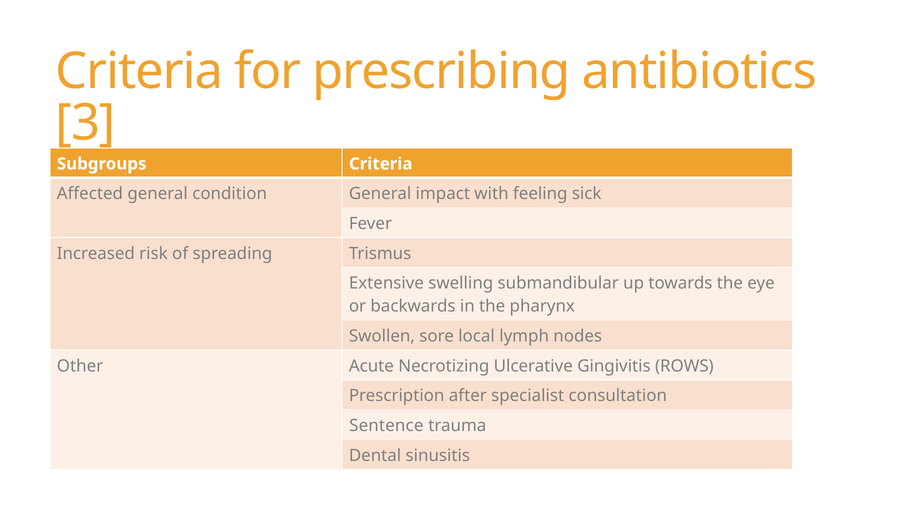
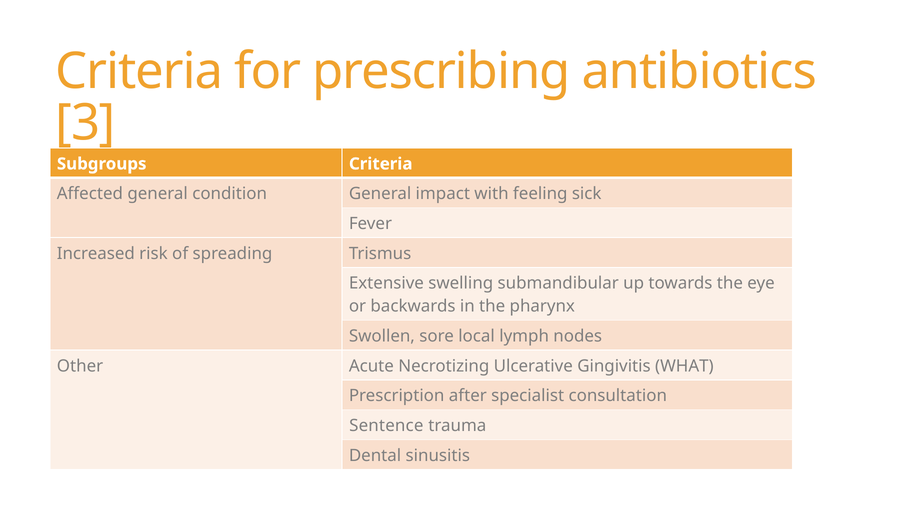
ROWS: ROWS -> WHAT (684, 366)
